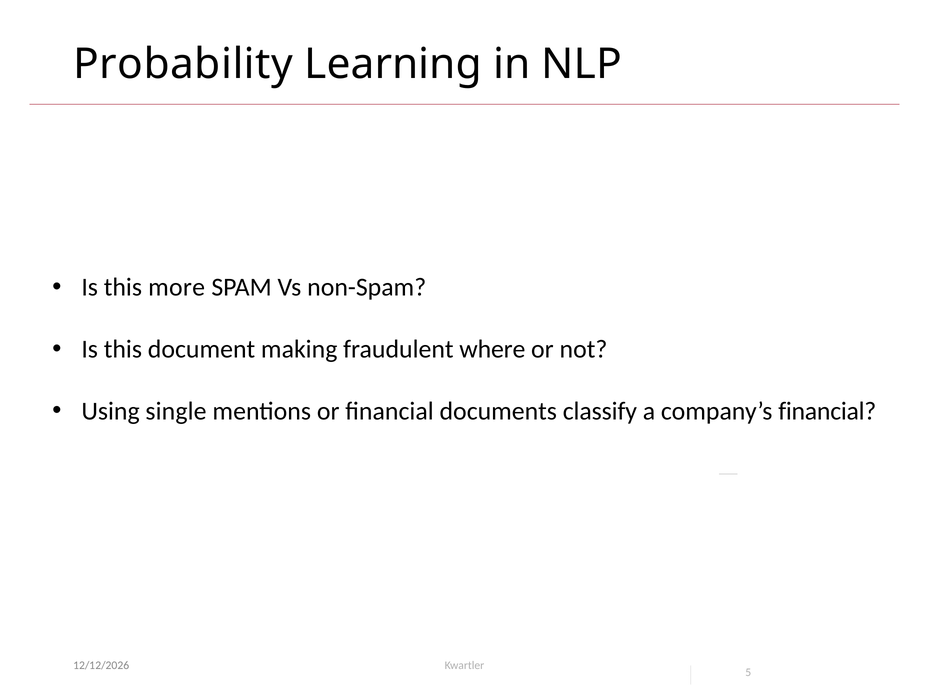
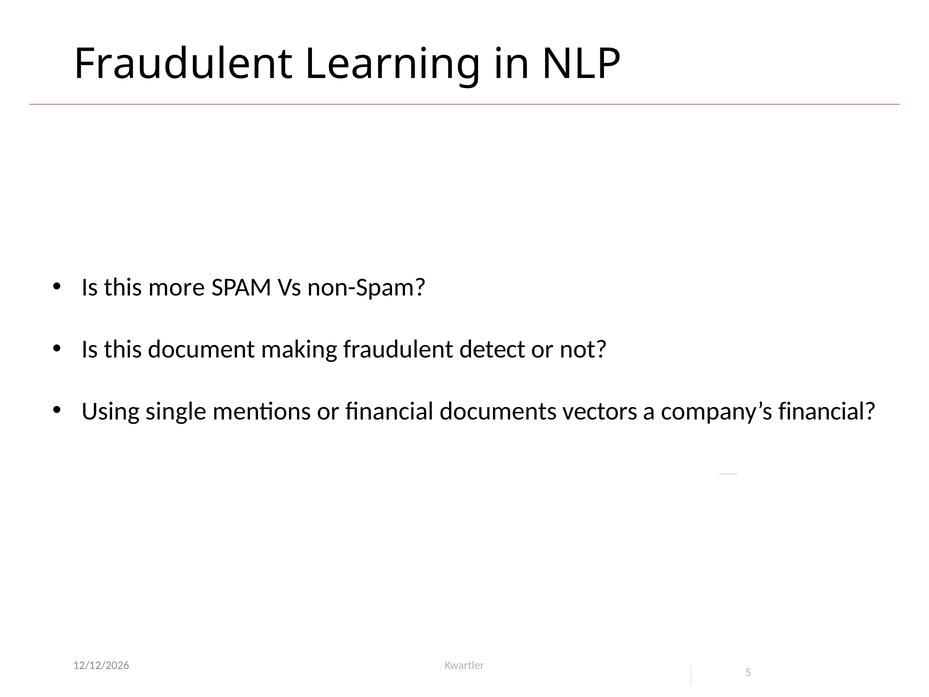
Probability: Probability -> Fraudulent (183, 64)
where: where -> detect (492, 349)
classify: classify -> vectors (600, 411)
